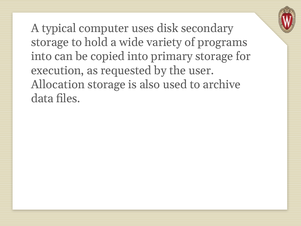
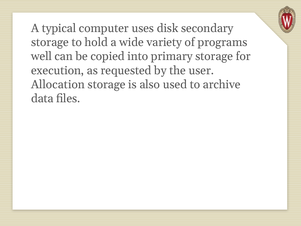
into: into -> well (42, 56)
